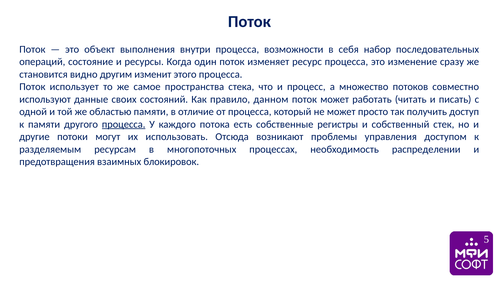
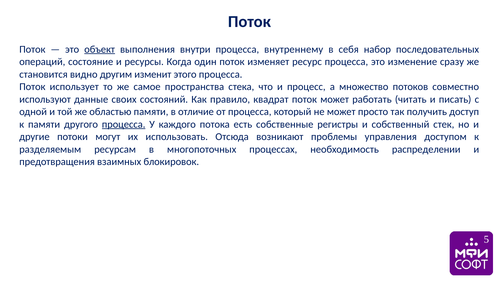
объект underline: none -> present (100, 49)
возможности: возможности -> внутреннему (294, 49)
данном: данном -> квадрат (271, 99)
